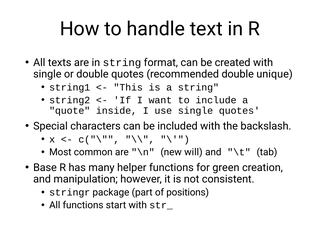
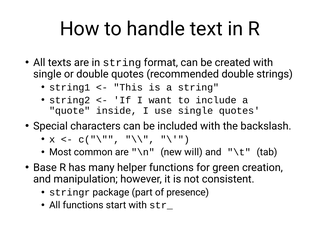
unique: unique -> strings (275, 74)
positions: positions -> presence (188, 192)
